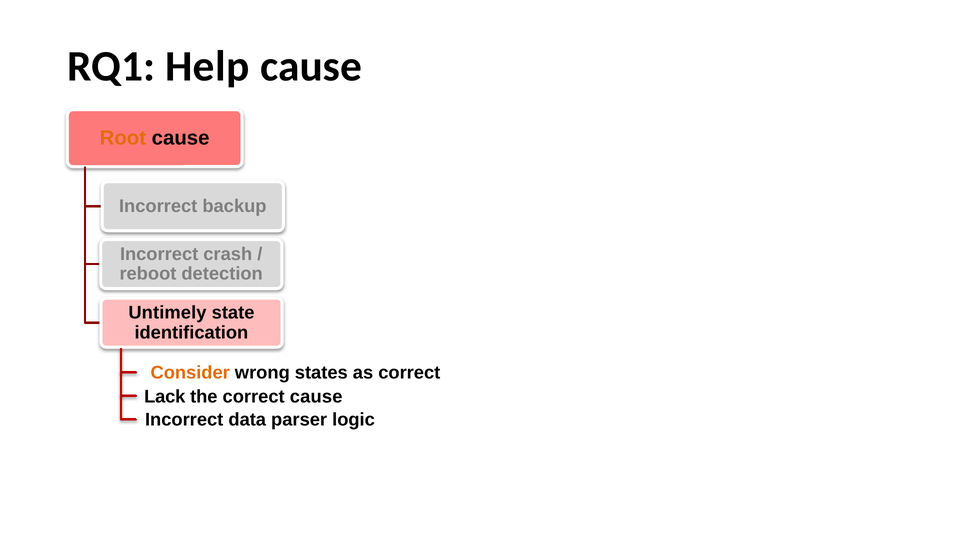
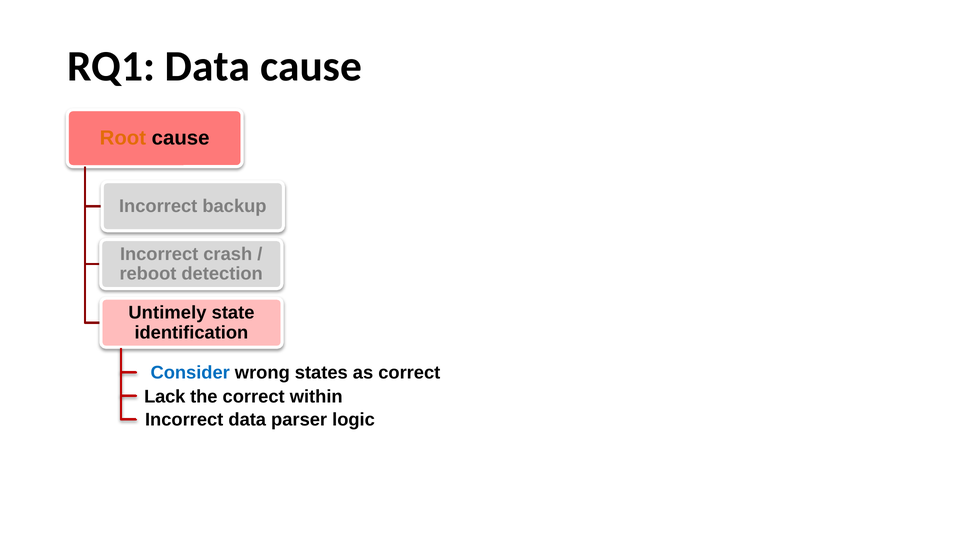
RQ1 Help: Help -> Data (208, 66)
Consider colour: orange -> blue (190, 372)
correct cause: cause -> within (316, 396)
